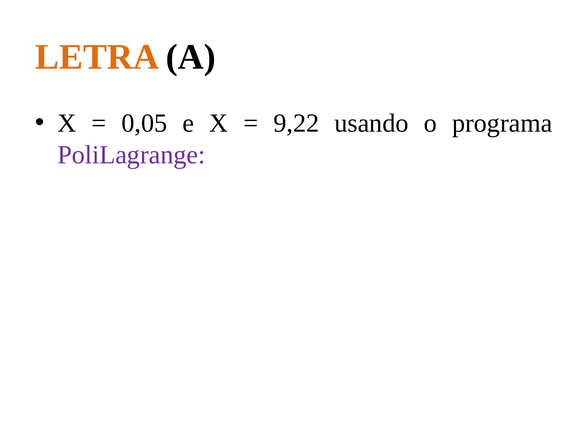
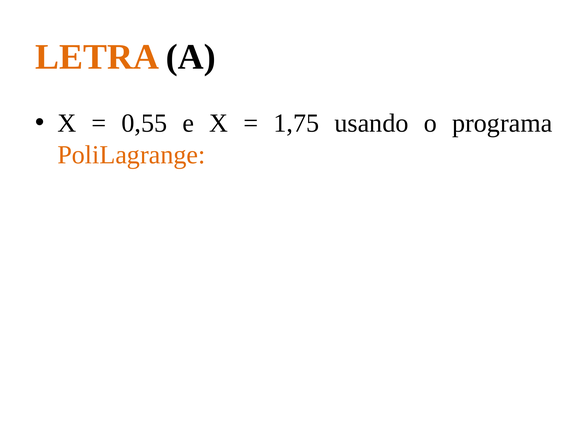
0,05: 0,05 -> 0,55 (144, 123)
9,22: 9,22 -> 1,75 (296, 123)
PoliLagrange colour: purple -> orange (131, 155)
